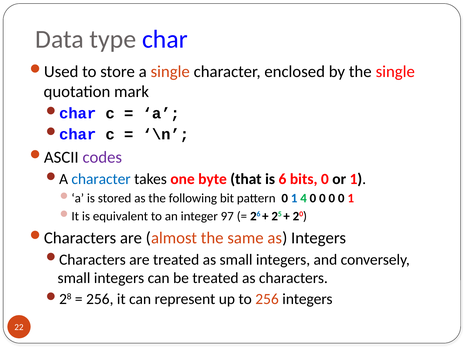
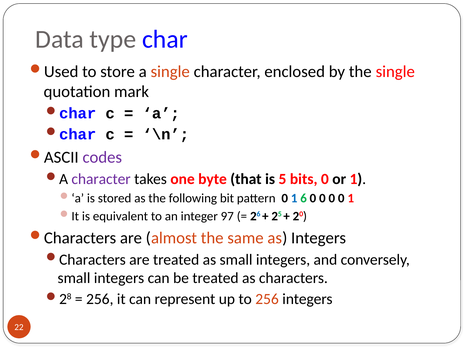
character colour: blue -> purple (101, 179)
6: 6 -> 5 (282, 179)
4: 4 -> 6 (304, 198)
